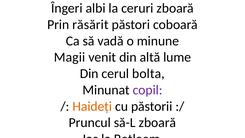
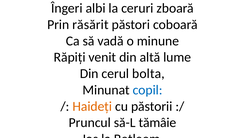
Magii: Magii -> Răpiți (70, 57)
copil colour: purple -> blue (148, 90)
să-L zboară: zboară -> tămâie (157, 123)
